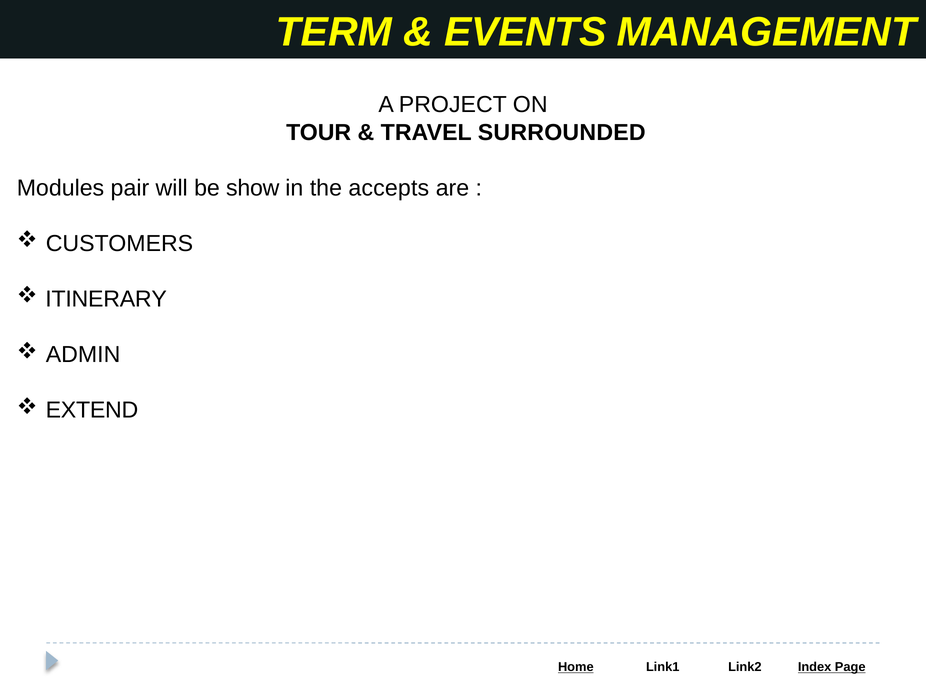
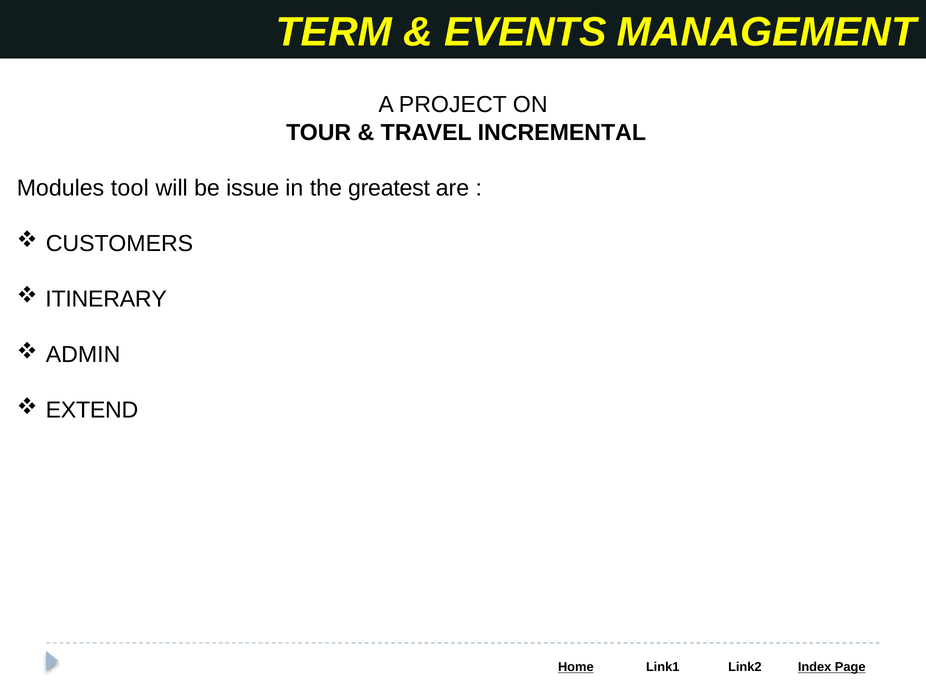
SURROUNDED: SURROUNDED -> INCREMENTAL (562, 133)
pair: pair -> tool (130, 188)
show: show -> issue (253, 188)
accepts: accepts -> greatest (389, 188)
